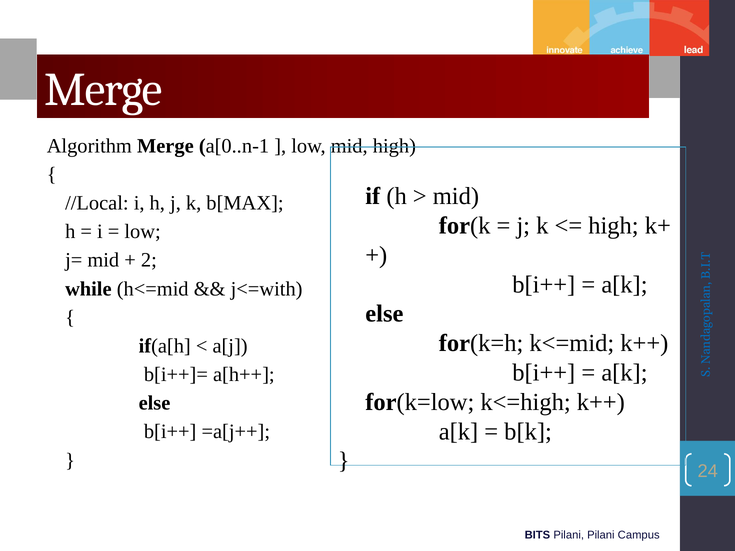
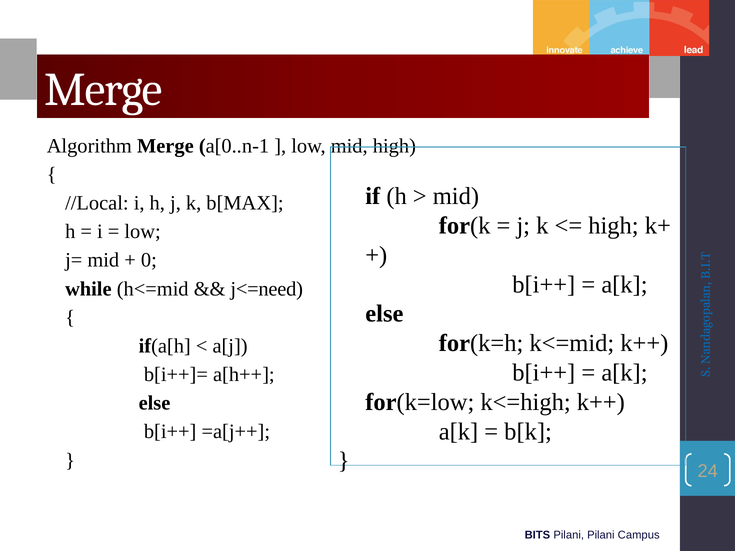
2: 2 -> 0 (149, 260)
j<=with: j<=with -> j<=need (267, 289)
